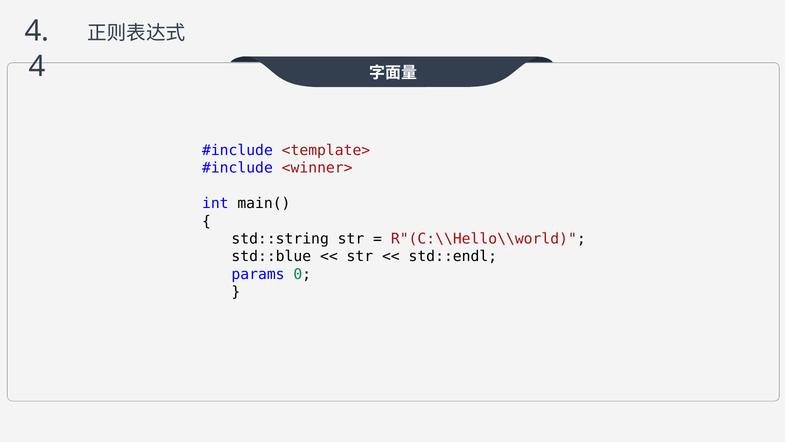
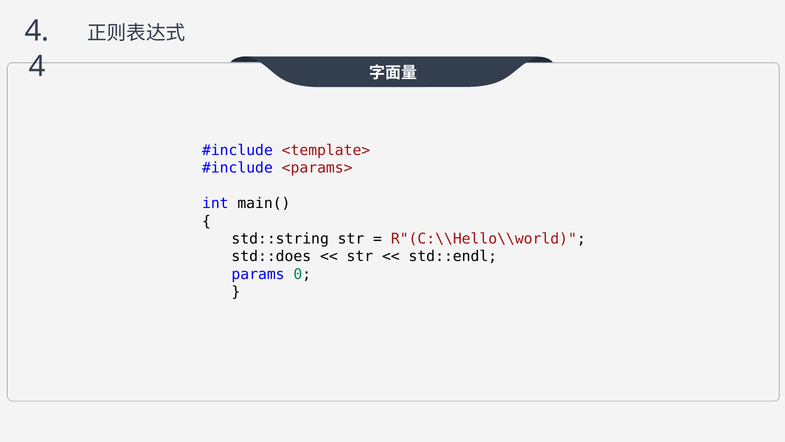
<winner>: <winner> -> <params> (317, 168)
std::blue: std::blue -> std::does (271, 256)
